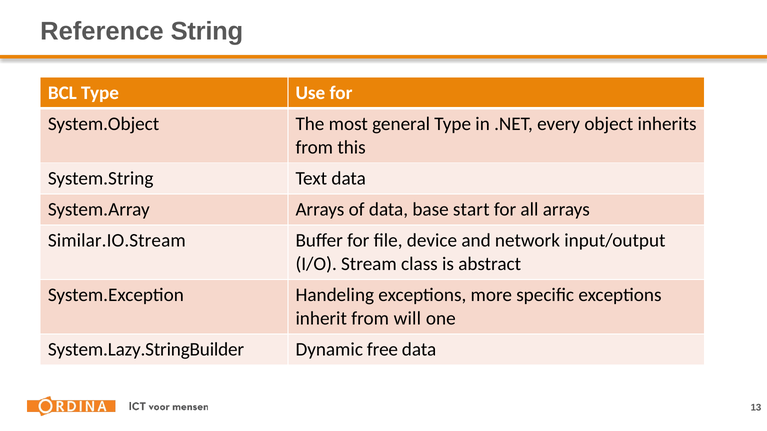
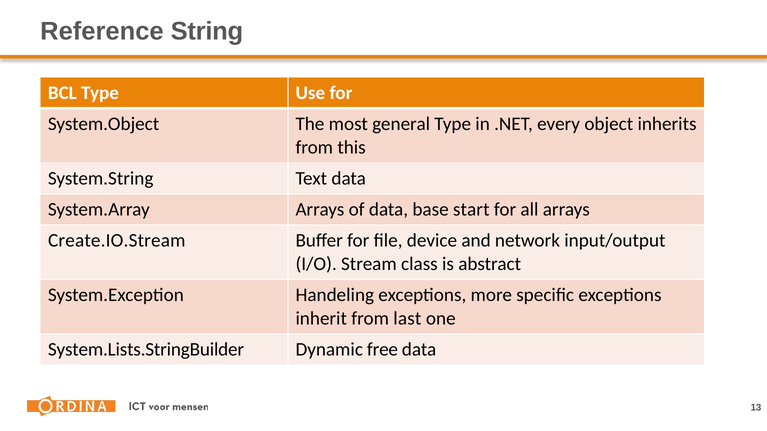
Similar.IO.Stream: Similar.IO.Stream -> Create.IO.Stream (117, 241)
will: will -> last (407, 319)
System.Lazy.StringBuilder: System.Lazy.StringBuilder -> System.Lists.StringBuilder (146, 350)
